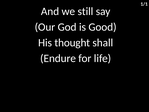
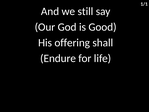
thought: thought -> offering (72, 43)
